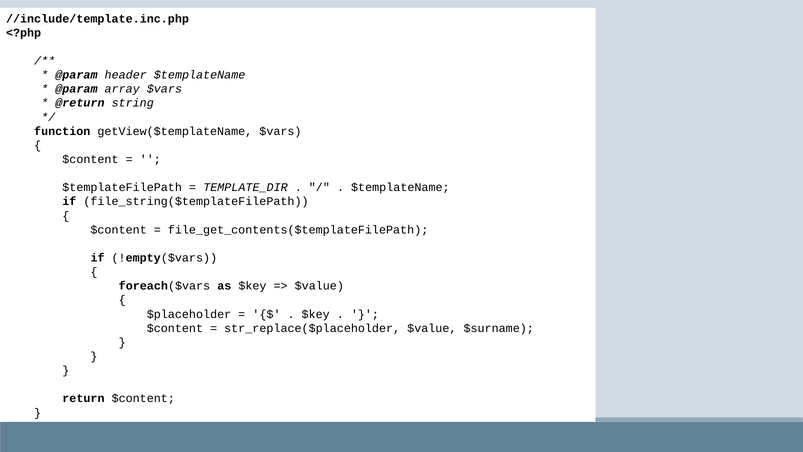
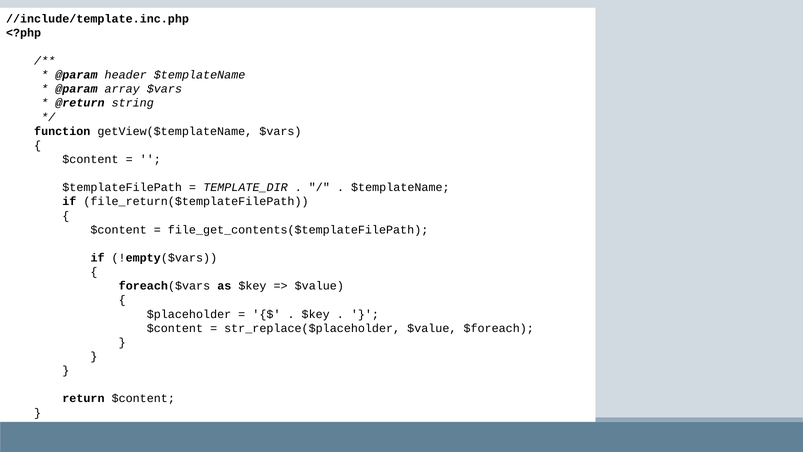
file_string($templateFilePath: file_string($templateFilePath -> file_return($templateFilePath (196, 201)
$surname: $surname -> $foreach (499, 328)
